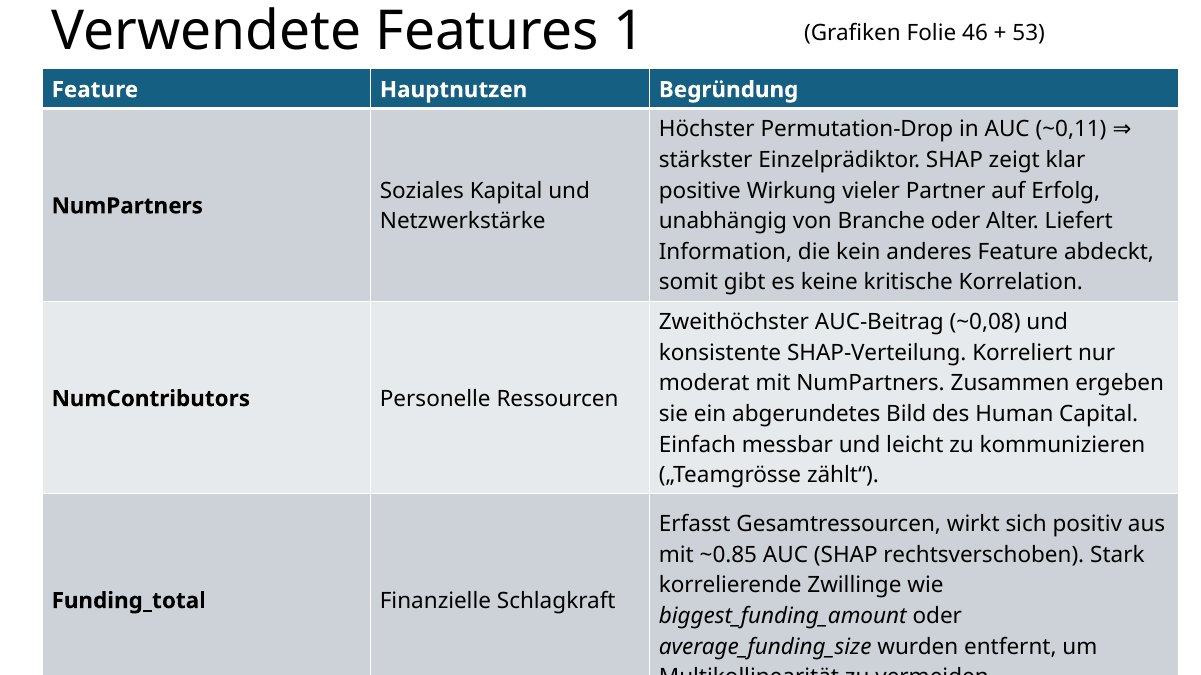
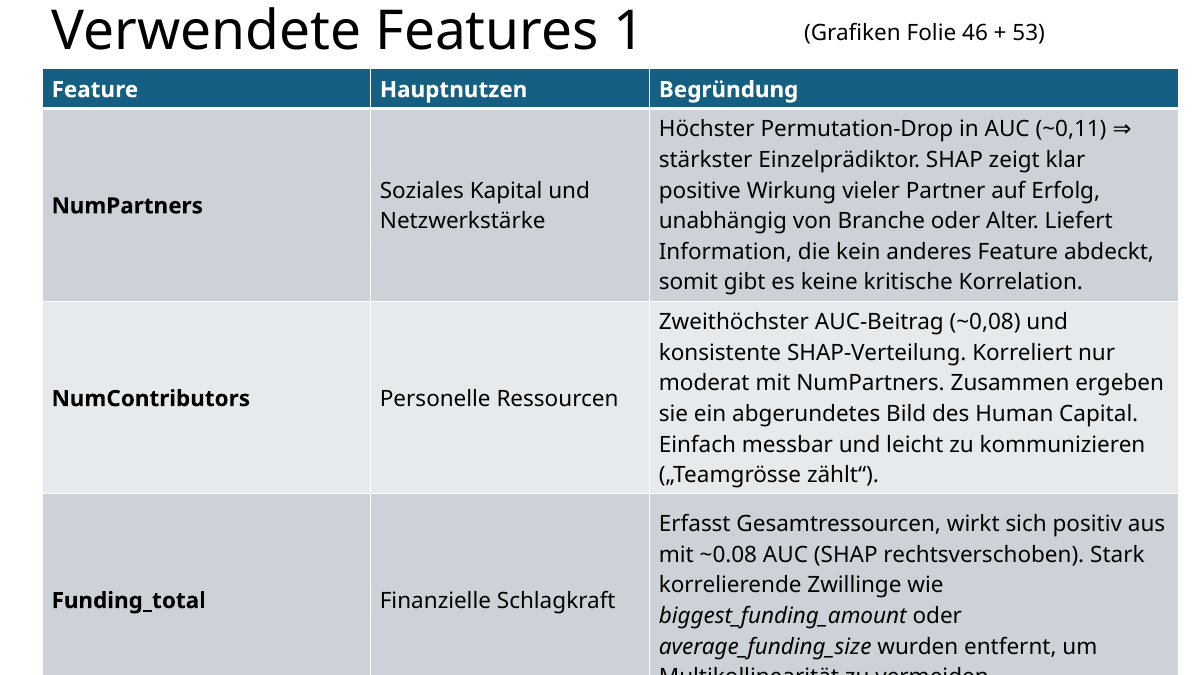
~0.85: ~0.85 -> ~0.08 (728, 555)
